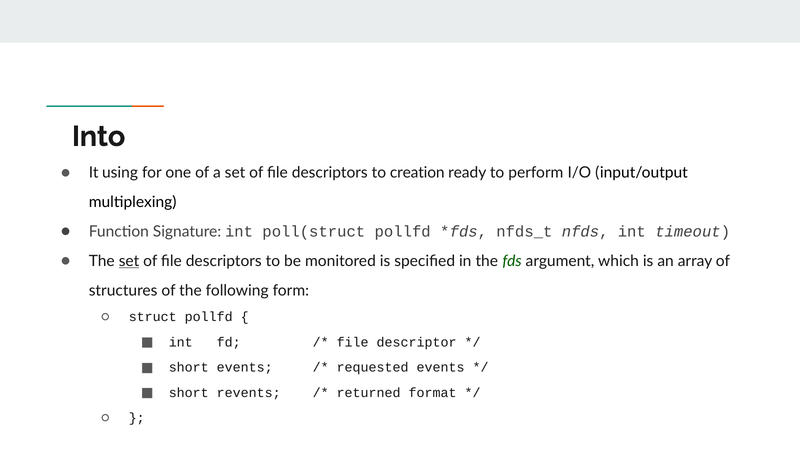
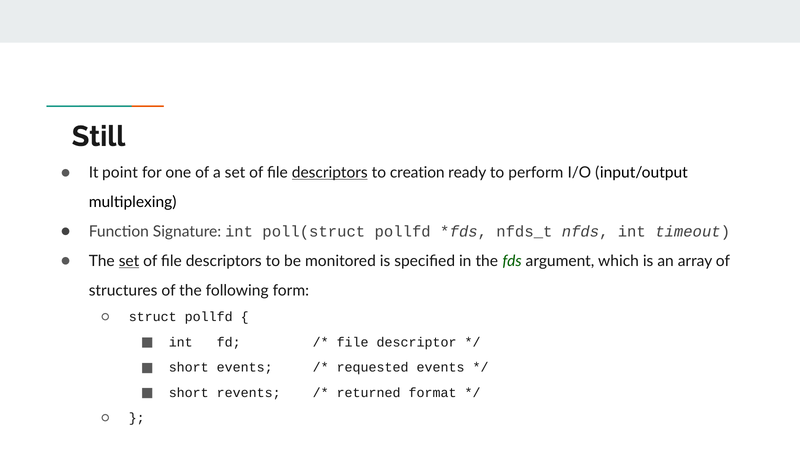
Into: Into -> Still (98, 136)
using: using -> point (120, 173)
descriptors underline: none -> present (330, 173)
